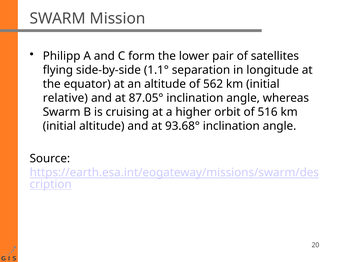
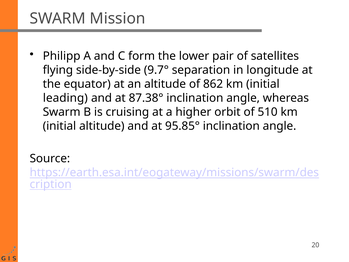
1.1°: 1.1° -> 9.7° (156, 70)
562: 562 -> 862 (213, 84)
relative: relative -> leading (65, 98)
87.05°: 87.05° -> 87.38° (146, 98)
516: 516 -> 510 (268, 112)
93.68°: 93.68° -> 95.85° (182, 126)
